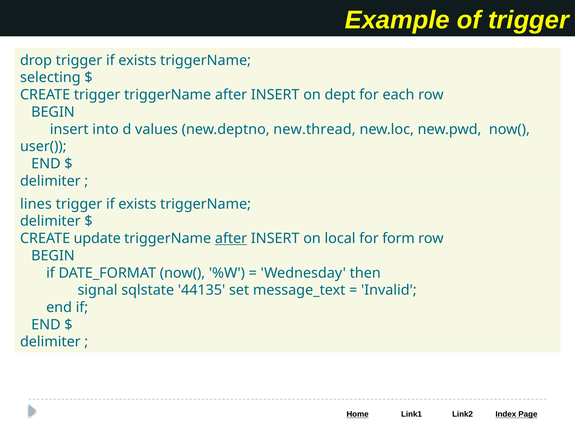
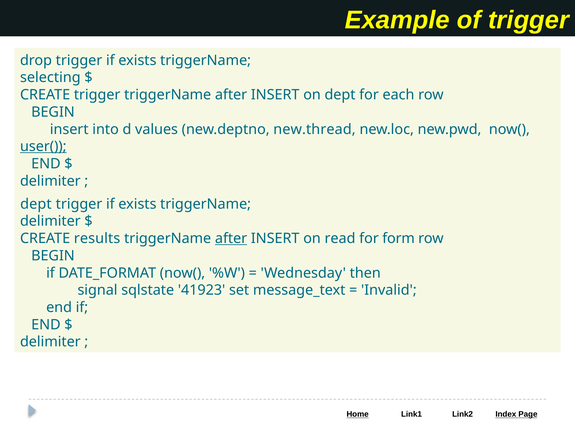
user( underline: none -> present (43, 147)
lines: lines -> dept (36, 204)
update: update -> results (97, 239)
local: local -> read (340, 239)
44135: 44135 -> 41923 (202, 290)
